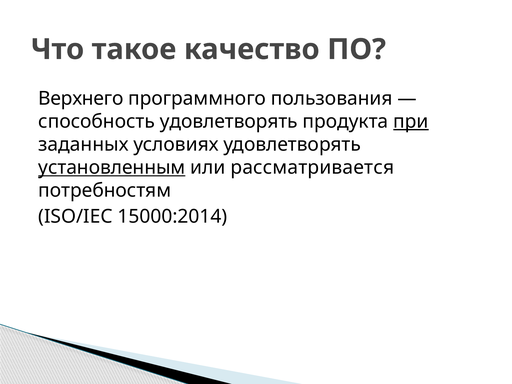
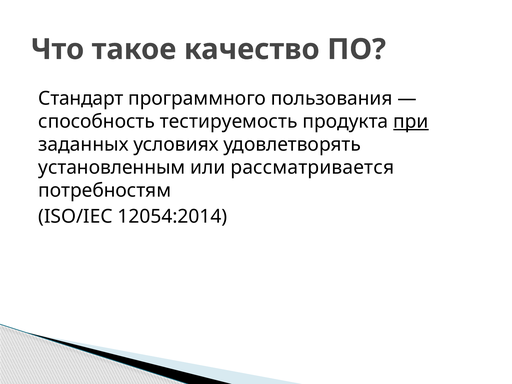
Верхнего: Верхнего -> Стандарт (81, 98)
способность удовлетворять: удовлетворять -> тестируемость (229, 121)
установленным underline: present -> none (112, 168)
15000:2014: 15000:2014 -> 12054:2014 (172, 216)
